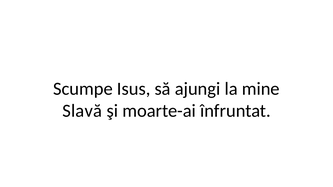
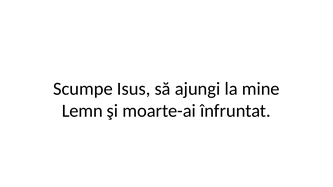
Slavă: Slavă -> Lemn (82, 111)
